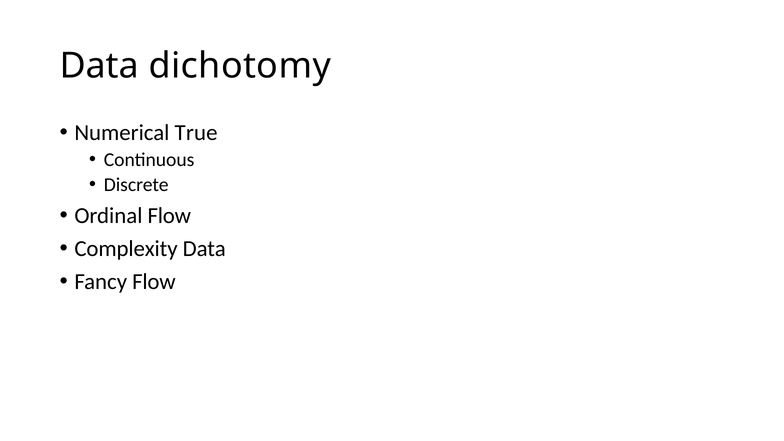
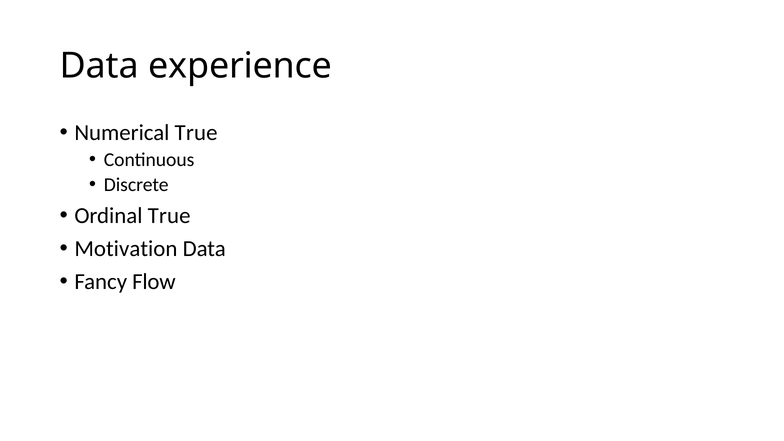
dichotomy: dichotomy -> experience (240, 66)
Ordinal Flow: Flow -> True (169, 216)
Complexity: Complexity -> Motivation (126, 249)
